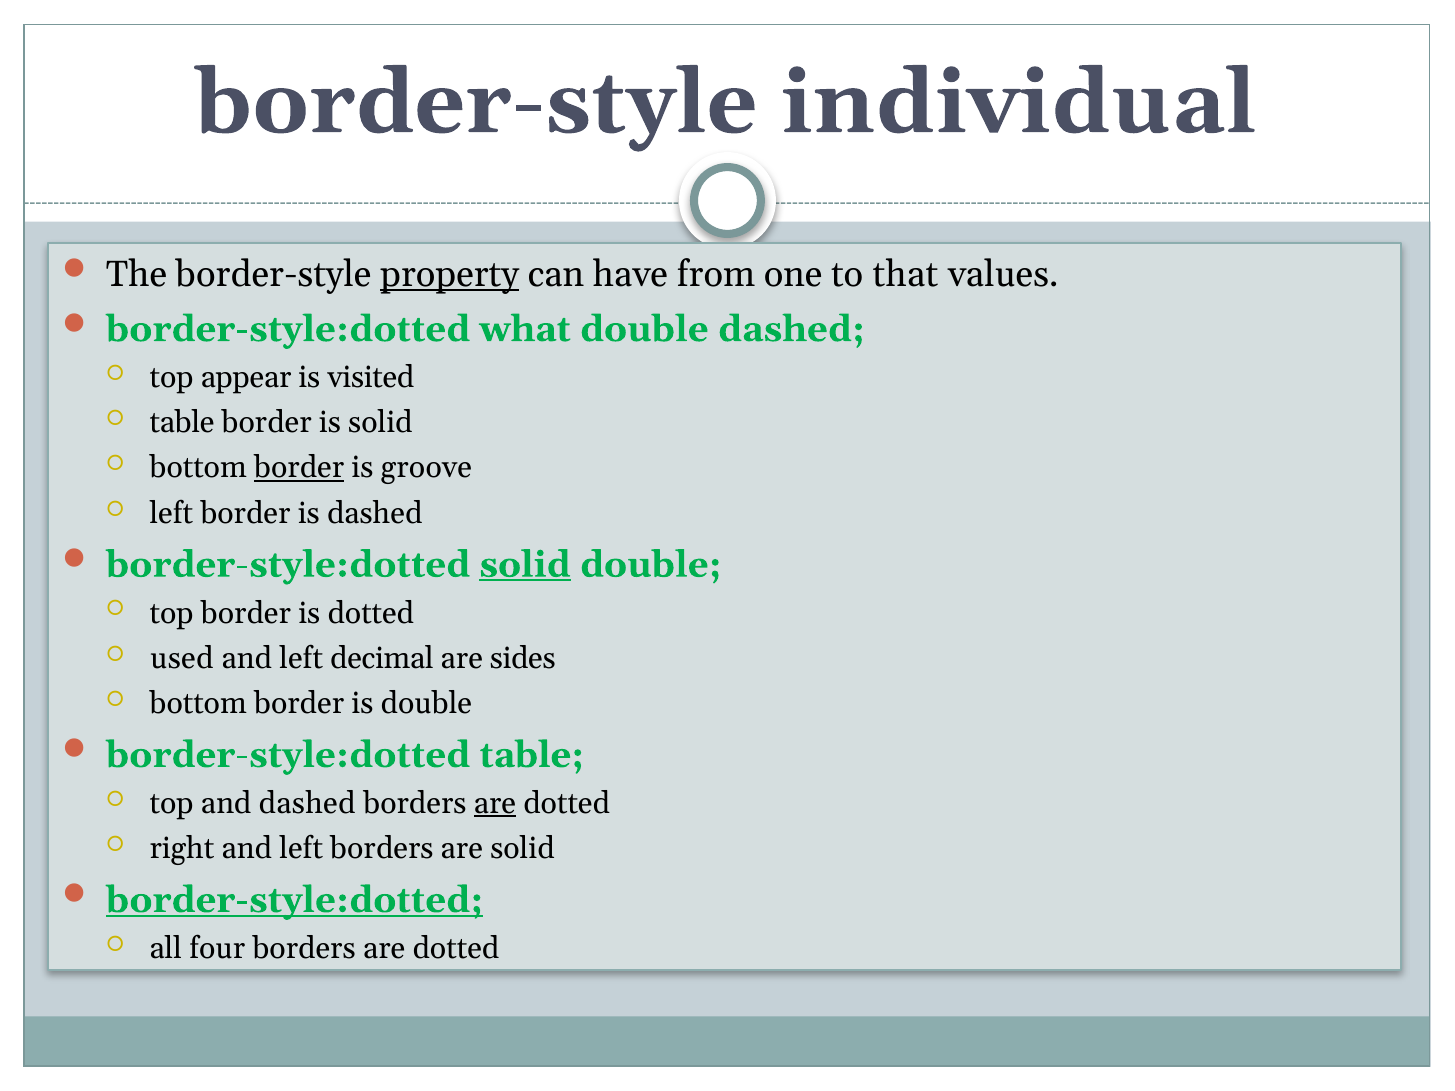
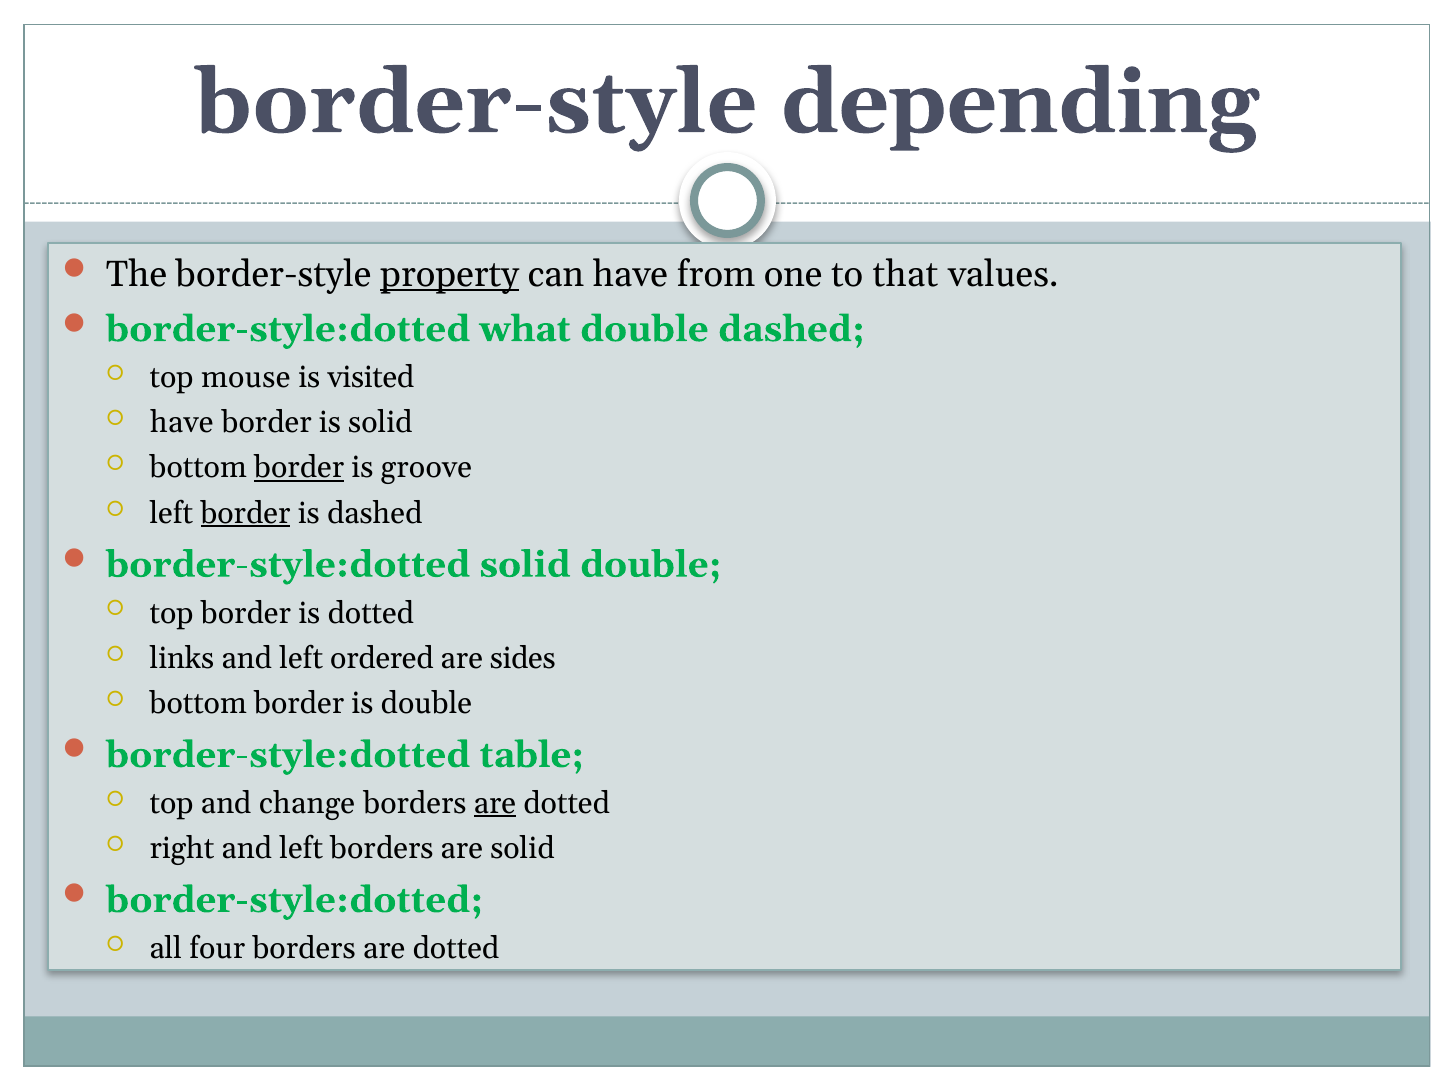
individual: individual -> depending (1019, 103)
appear: appear -> mouse (246, 378)
table: table -> have (182, 423)
border underline: none -> present (245, 513)
solid underline: present -> none (525, 565)
used: used -> links (182, 658)
decimal: decimal -> ordered (382, 658)
and dashed: dashed -> change (307, 804)
border-style:dotted underline: present -> none (295, 900)
